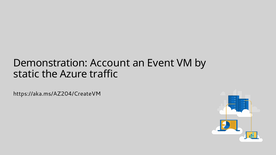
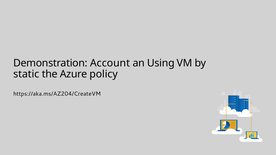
Event: Event -> Using (161, 63)
traffic: traffic -> policy (104, 74)
